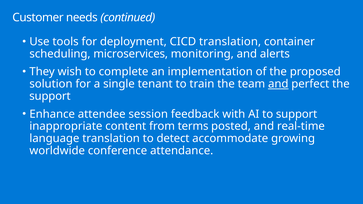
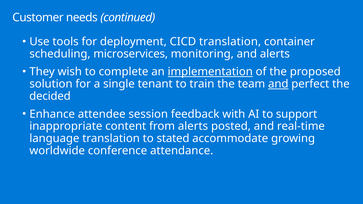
implementation underline: none -> present (210, 72)
support: support -> decided (50, 96)
from terms: terms -> alerts (193, 126)
detect: detect -> stated (173, 139)
